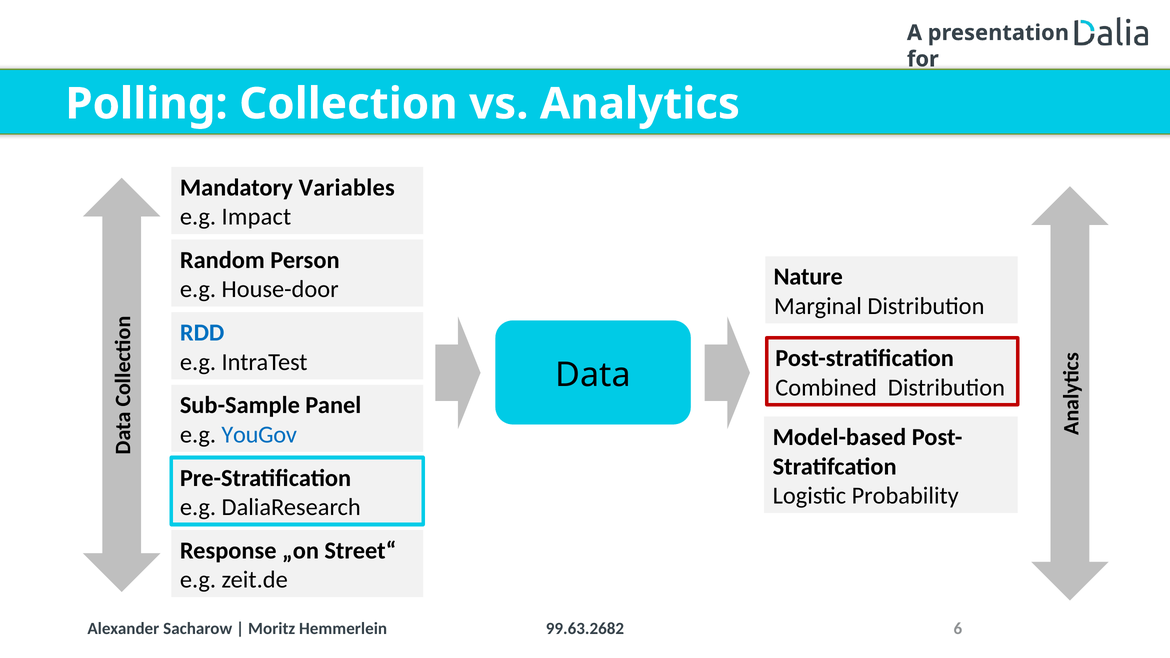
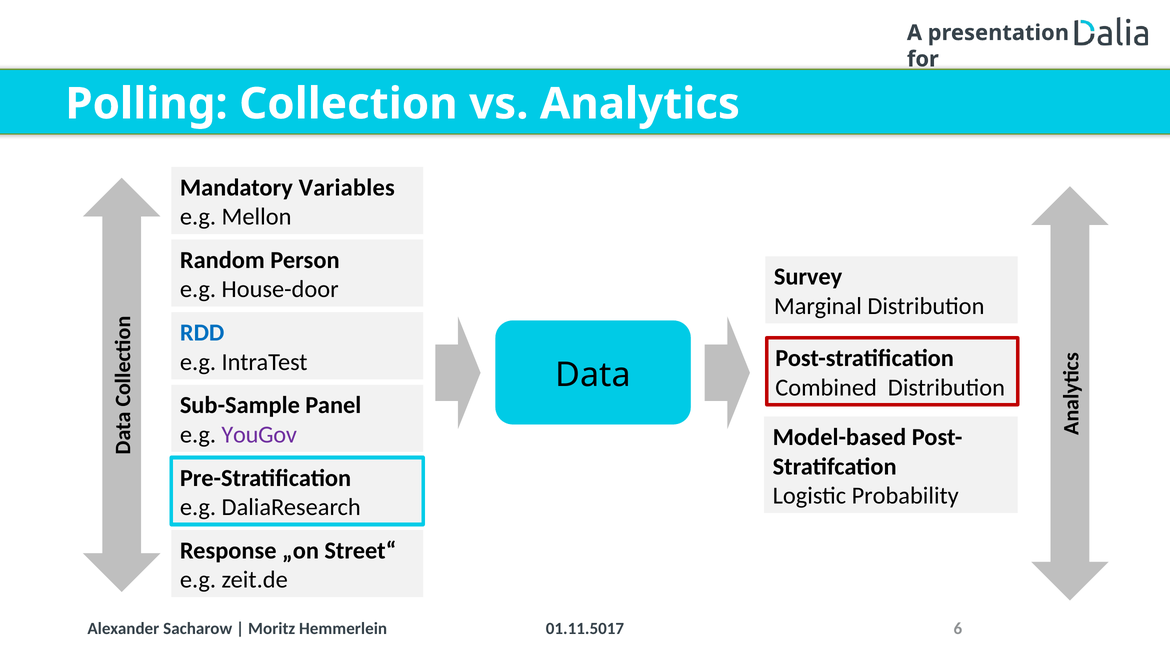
Impact: Impact -> Mellon (257, 217)
Nature: Nature -> Survey (808, 277)
YouGov colour: blue -> purple (259, 435)
99.63.2682: 99.63.2682 -> 01.11.5017 (585, 629)
